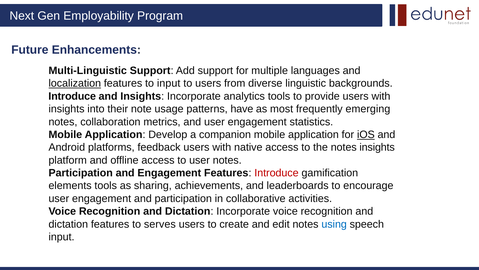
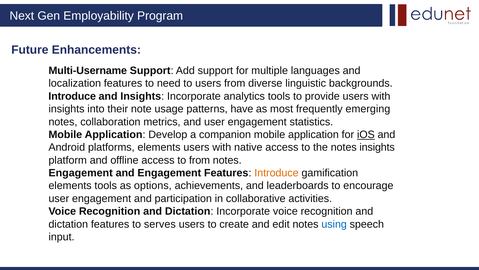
Multi-Linguistic: Multi-Linguistic -> Multi-Username (88, 71)
localization underline: present -> none (75, 83)
to input: input -> need (169, 83)
platforms feedback: feedback -> elements (159, 147)
to user: user -> from (200, 160)
Participation: Participation -> Engagement (81, 173)
Introduce colour: red -> orange (276, 173)
sharing: sharing -> options (153, 185)
